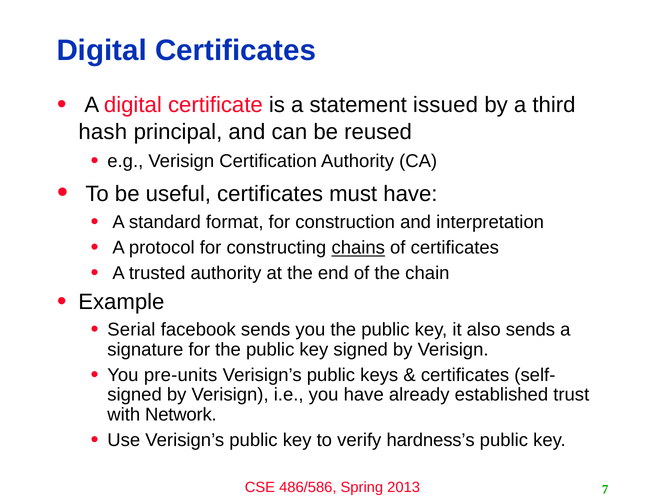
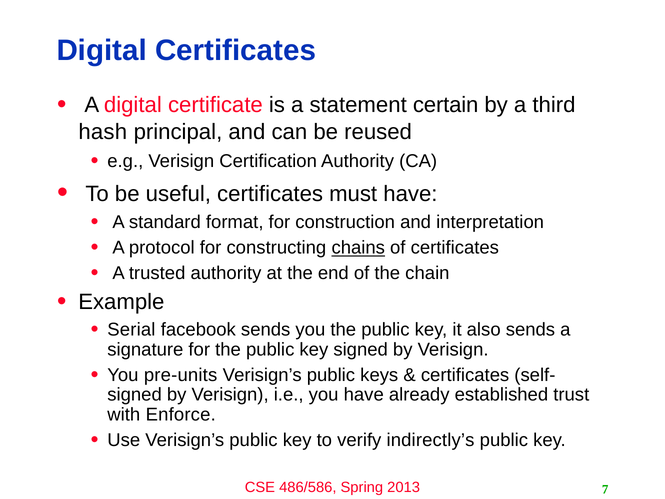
issued: issued -> certain (446, 105)
Network: Network -> Enforce (181, 415)
hardness’s: hardness’s -> indirectly’s (430, 440)
